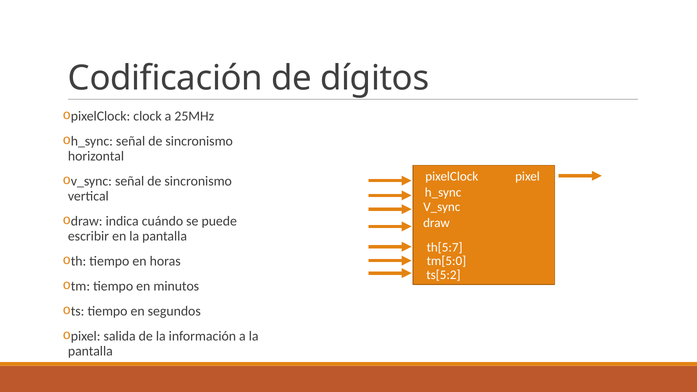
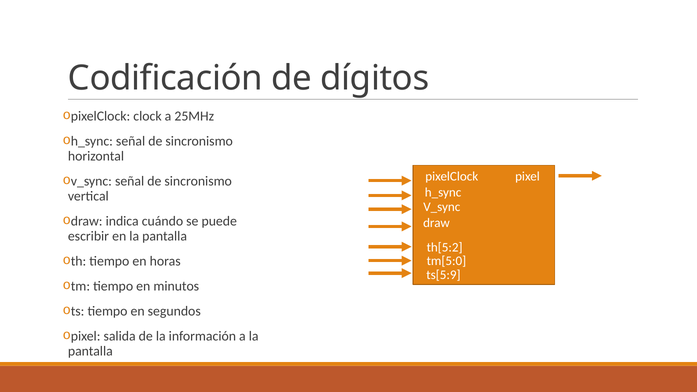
th[5:7: th[5:7 -> th[5:2 (445, 247)
ts[5:2: ts[5:2 -> ts[5:9 (443, 275)
